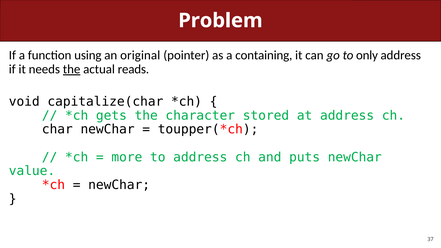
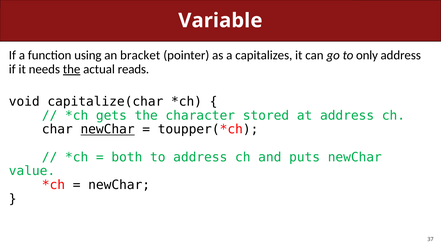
Problem: Problem -> Variable (220, 21)
original: original -> bracket (140, 55)
containing: containing -> capitalizes (264, 55)
newChar underline: none -> present (108, 129)
more: more -> both (127, 157)
